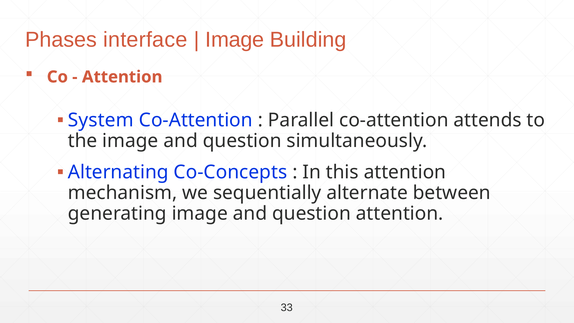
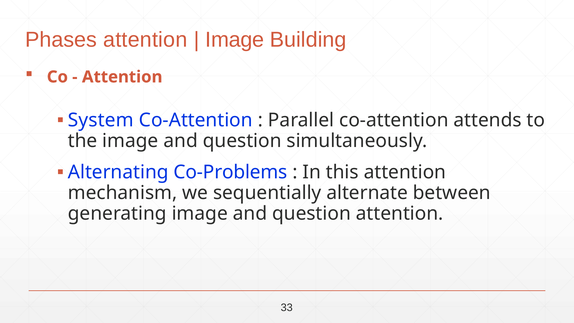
Phases interface: interface -> attention (145, 40)
Co-Concepts: Co-Concepts -> Co-Problems (231, 172)
